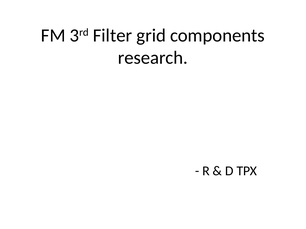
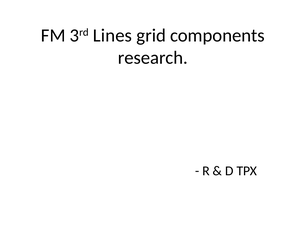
Filter: Filter -> Lines (112, 35)
